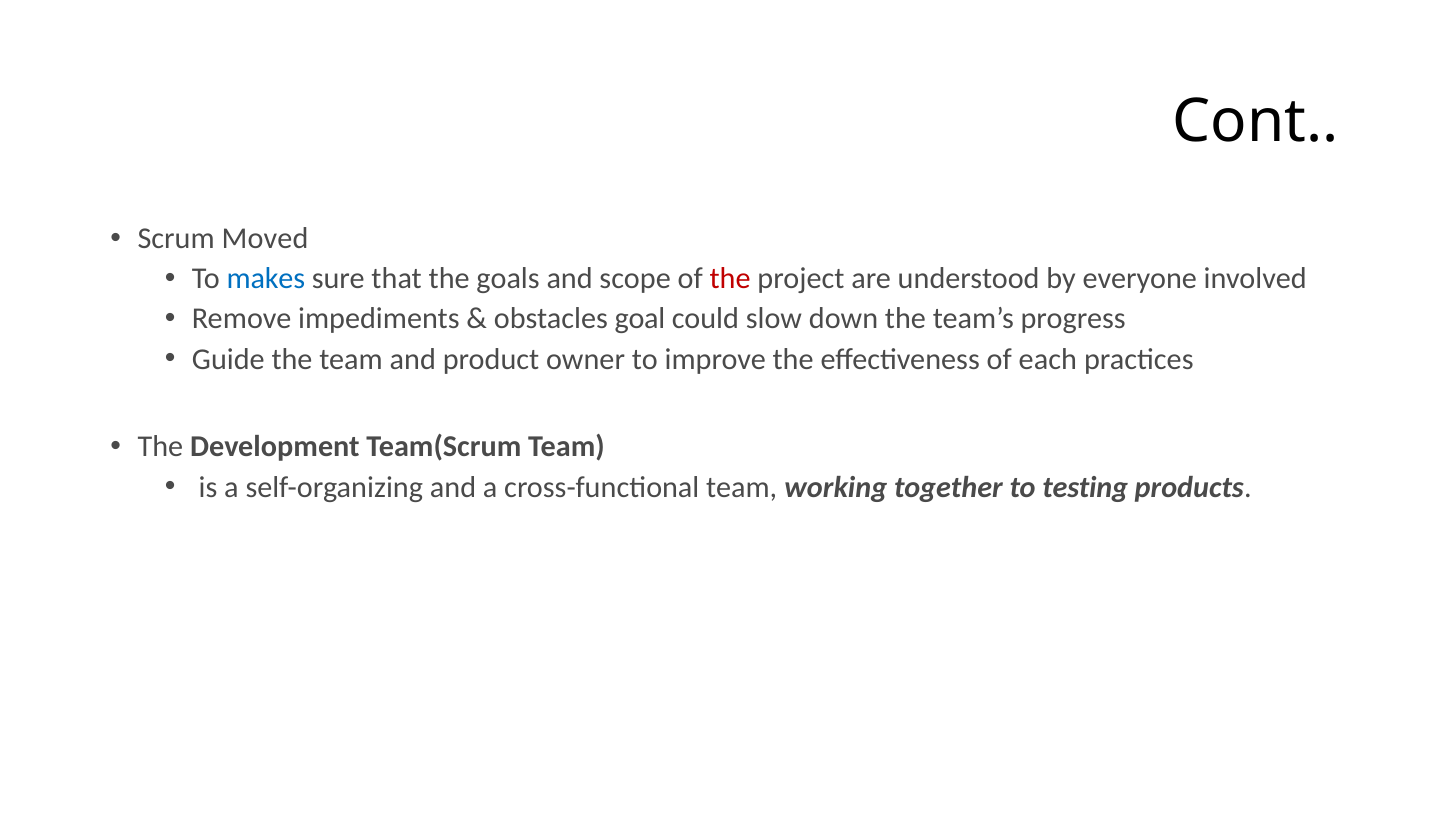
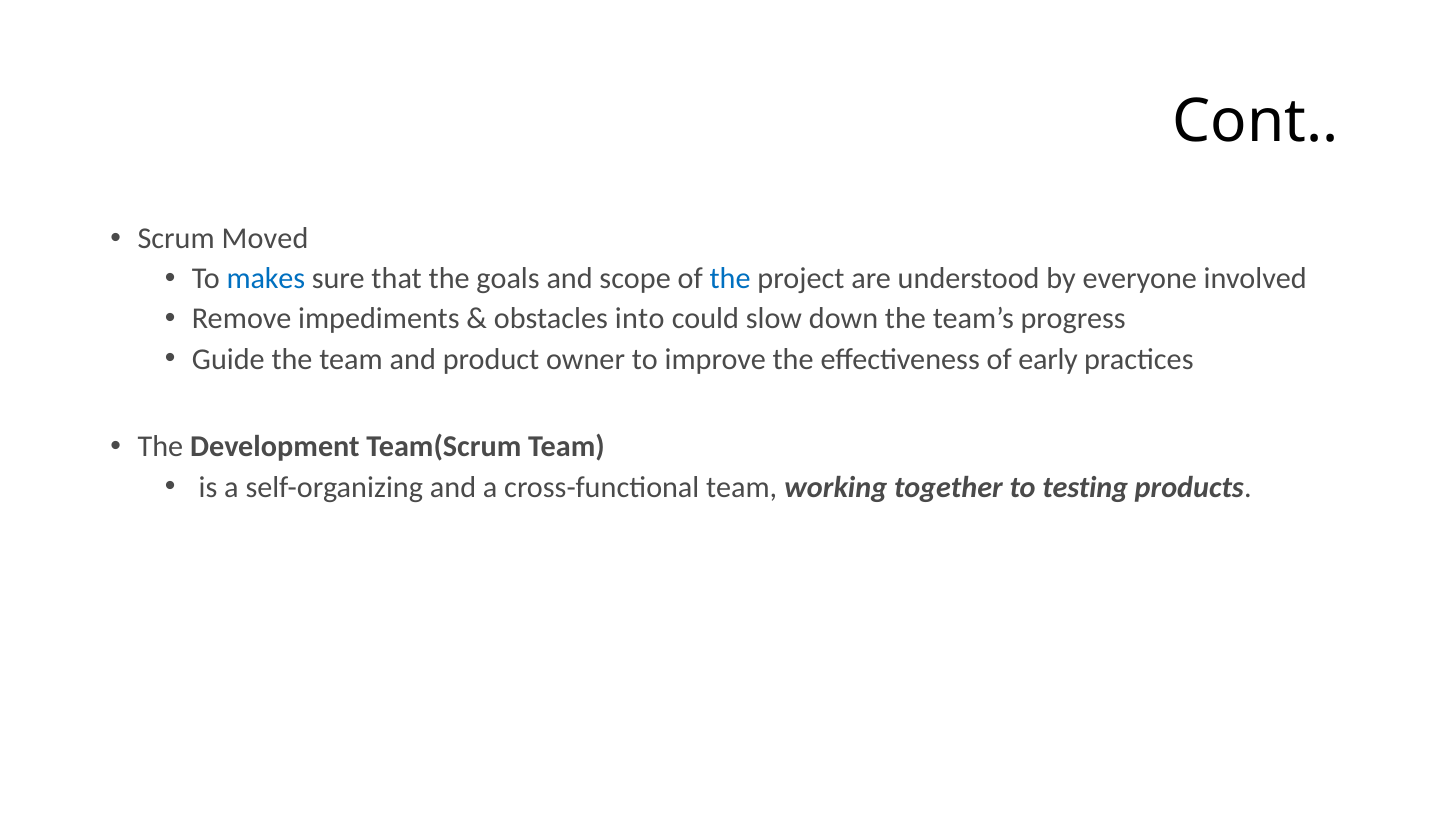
the colour: red -> blue (730, 279)
goal: goal -> into (640, 319)
each: each -> early (1048, 359)
